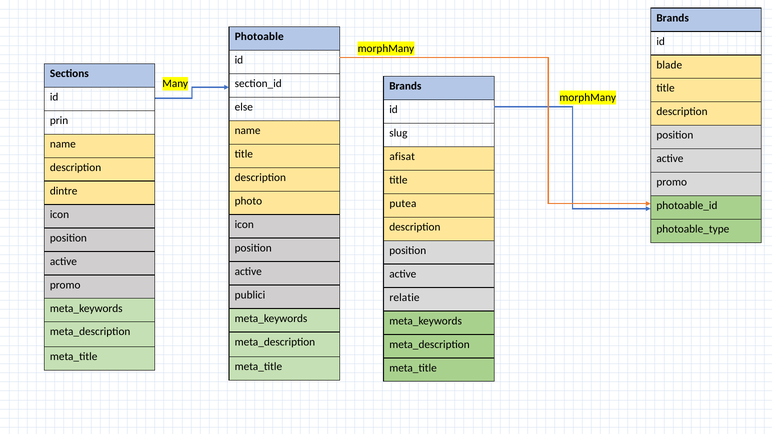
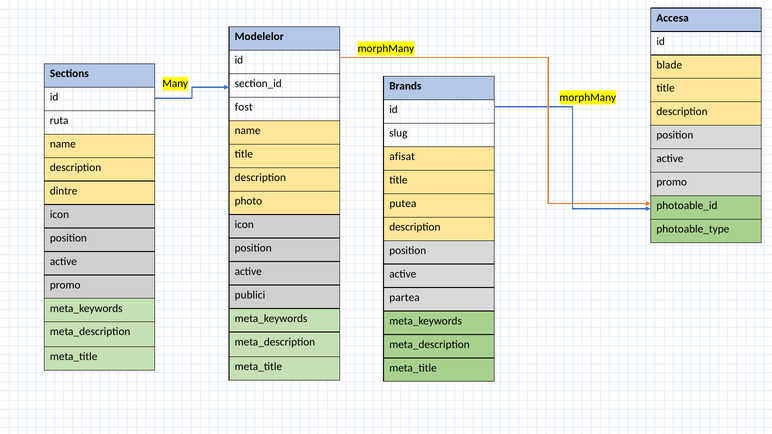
Brands: Brands -> Accesa (673, 18)
Photoable: Photoable -> Modelelor (259, 37)
else: else -> fost (244, 107)
prin: prin -> ruta (59, 121)
relatie: relatie -> partea (404, 298)
